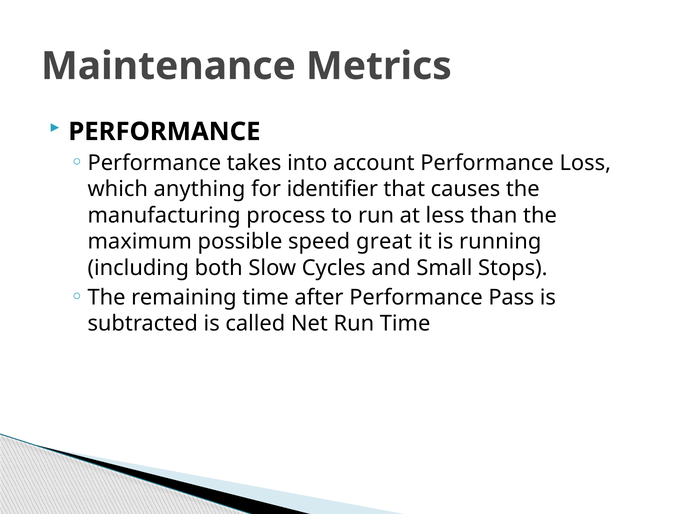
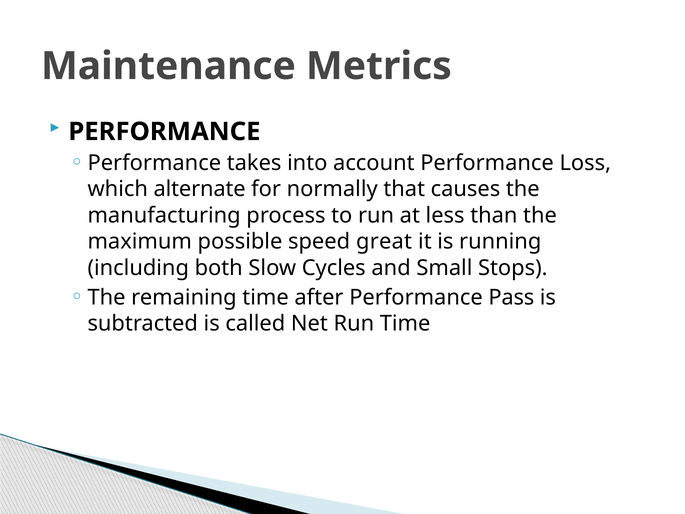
anything: anything -> alternate (200, 189)
identifier: identifier -> normally (332, 189)
